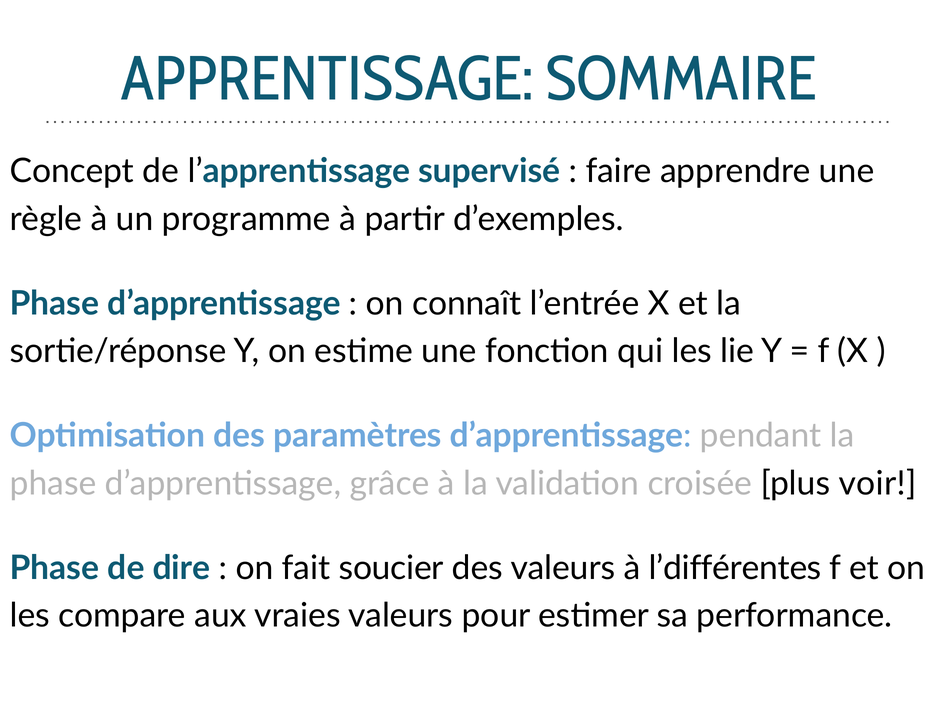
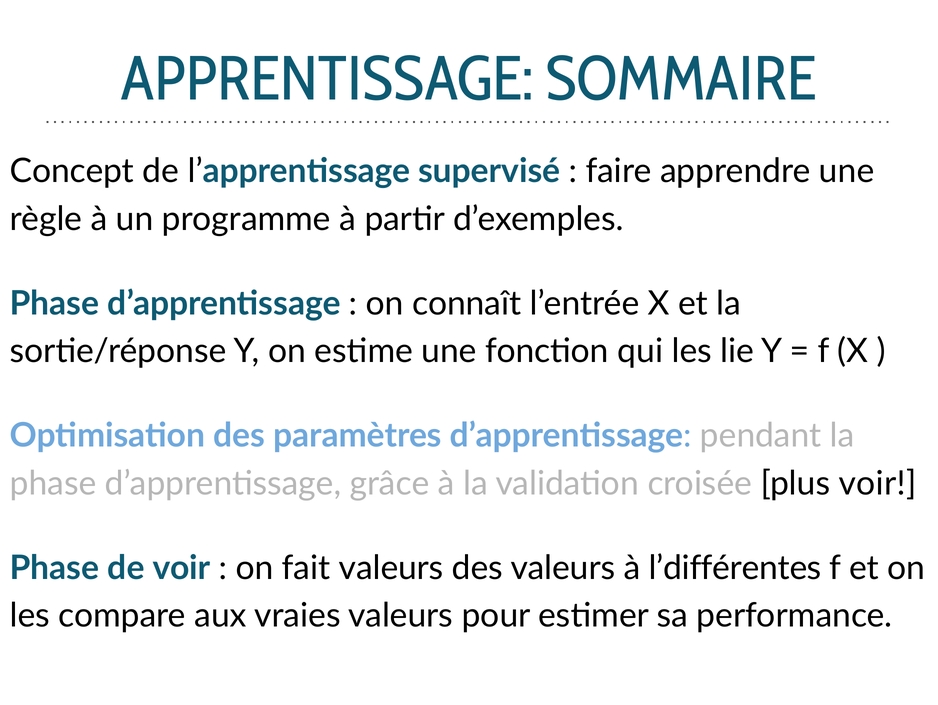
de dire: dire -> voir (181, 568)
fait soucier: soucier -> valeurs (391, 568)
